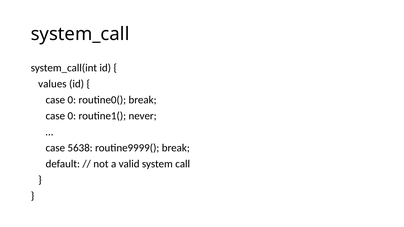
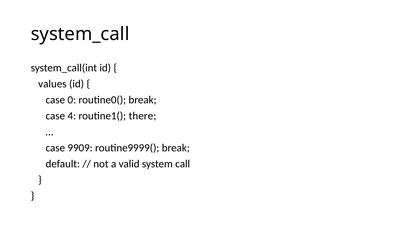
0: 0 -> 4 (72, 116)
never: never -> there (142, 116)
5638: 5638 -> 9909 (80, 148)
